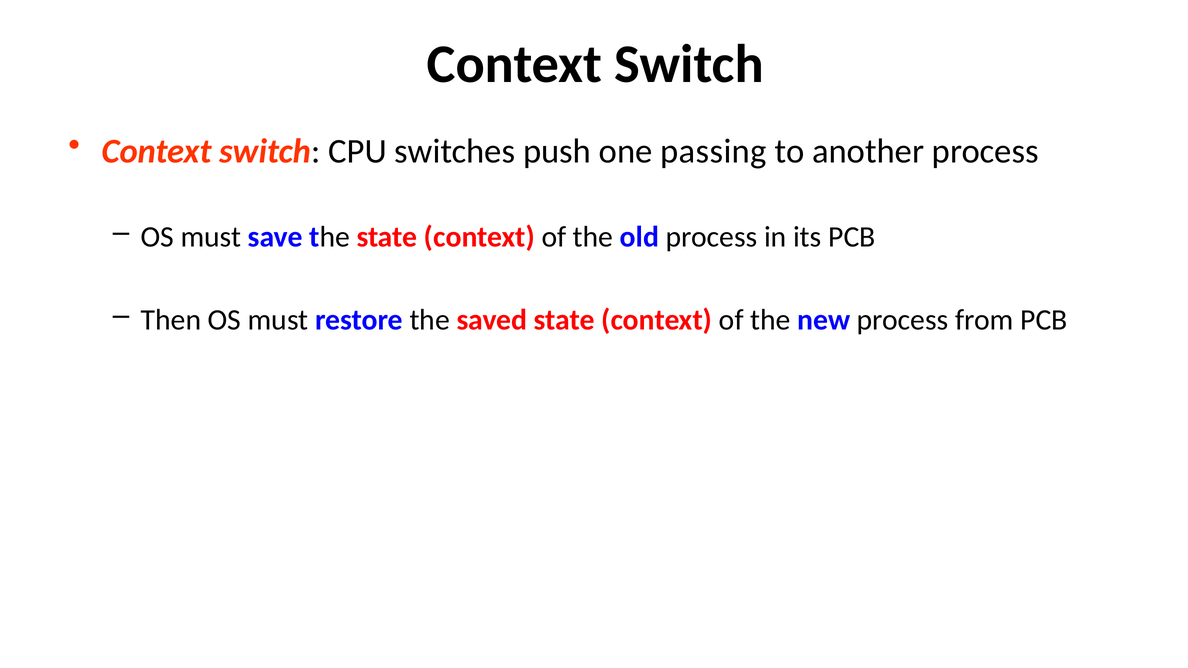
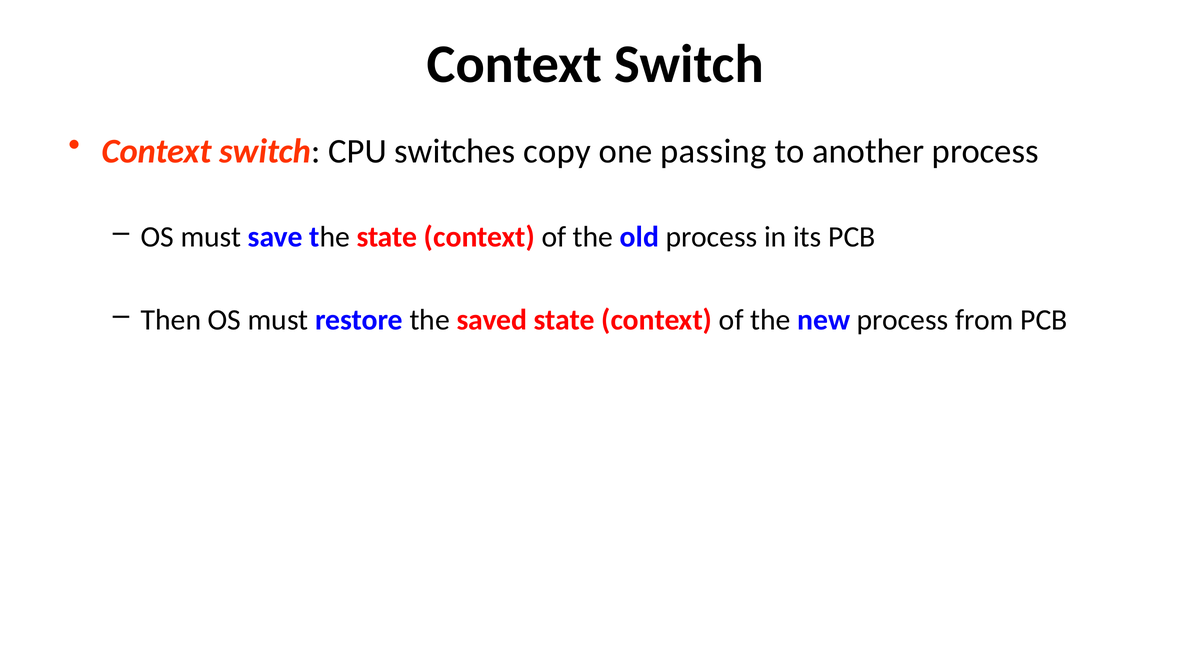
push: push -> copy (557, 151)
